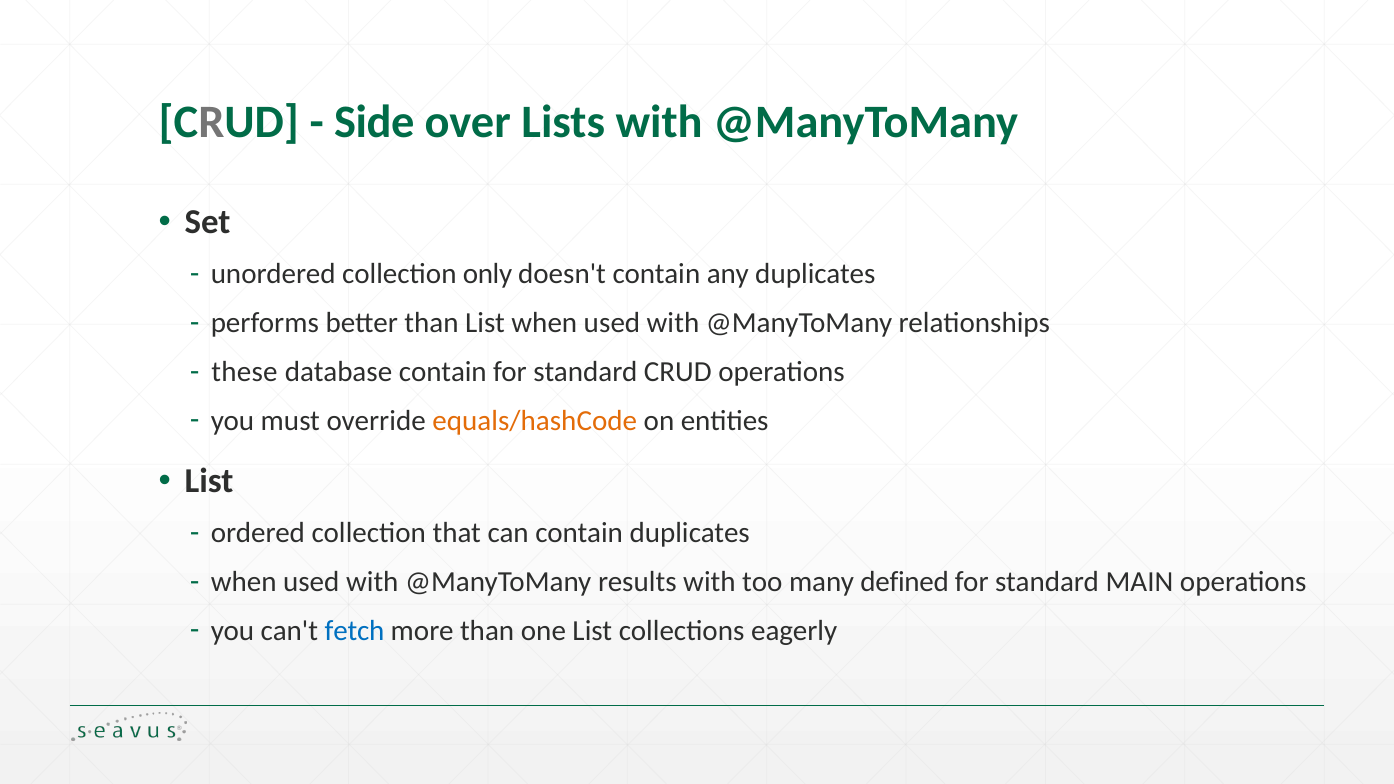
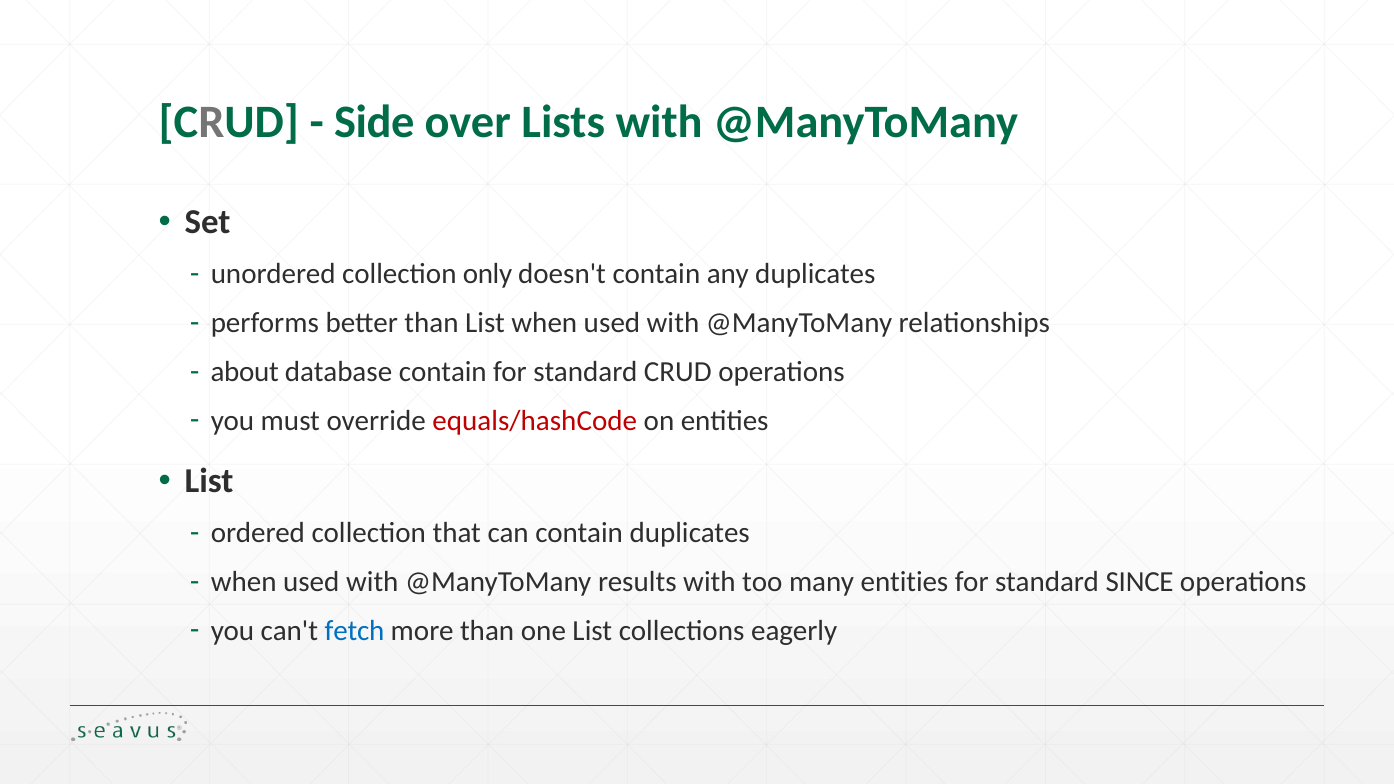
these: these -> about (245, 372)
equals/hashCode colour: orange -> red (535, 421)
many defined: defined -> entities (905, 582)
MAIN: MAIN -> SINCE (1140, 582)
